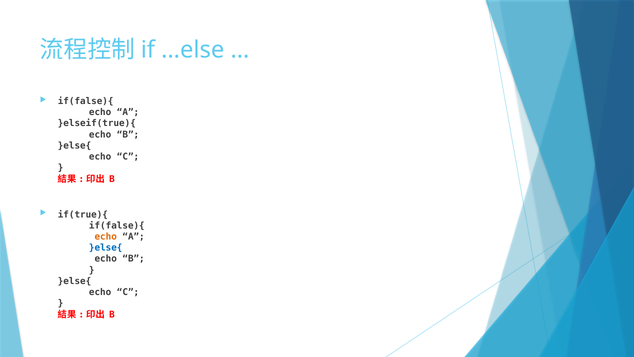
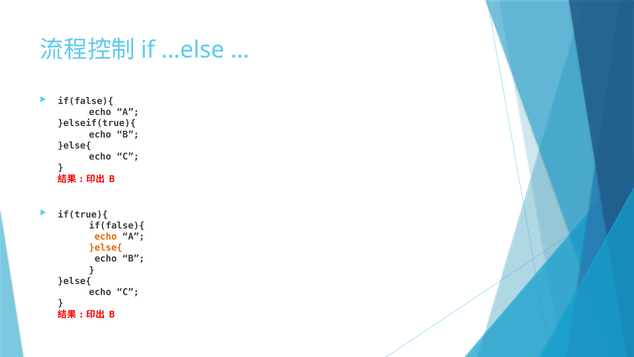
}else{ colour: blue -> orange (106, 248)
